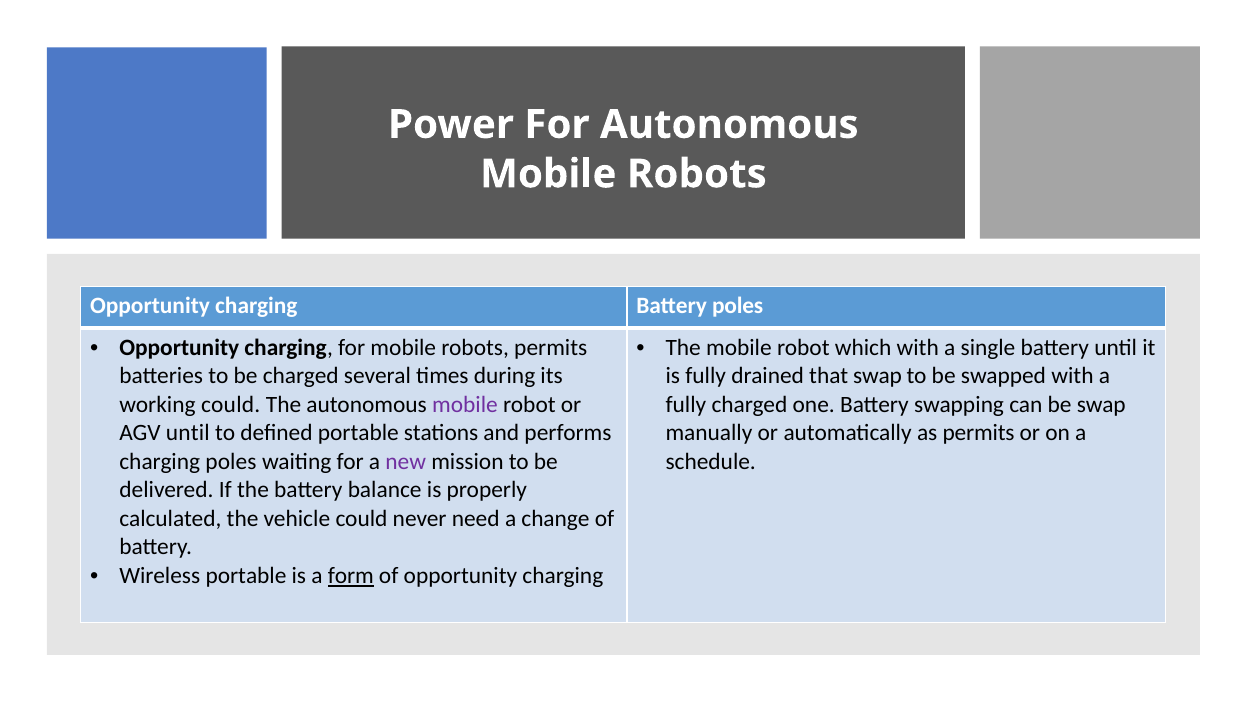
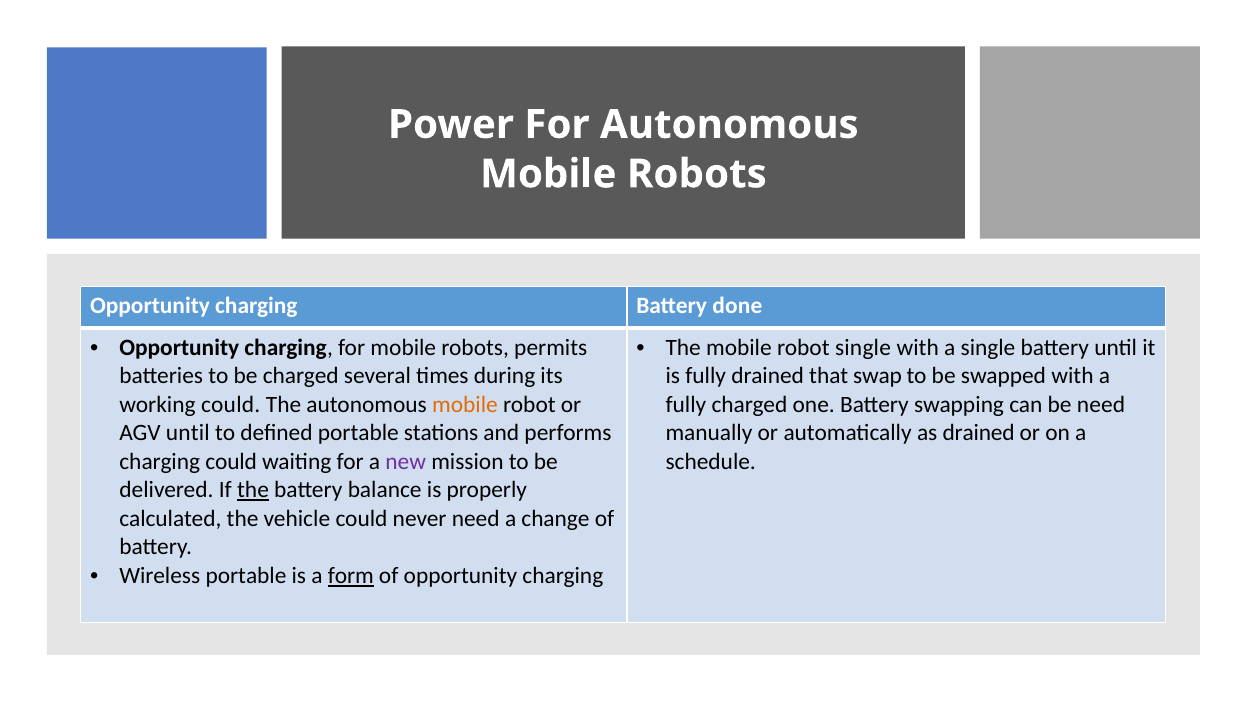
Battery poles: poles -> done (737, 306)
robot which: which -> single (863, 347)
mobile colour: purple -> orange (465, 404)
be swap: swap -> need (1101, 404)
as permits: permits -> drained (979, 433)
charging poles: poles -> could (231, 462)
the underline: none -> present (253, 490)
